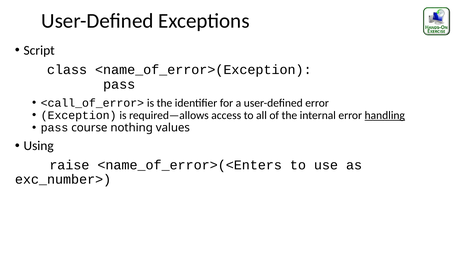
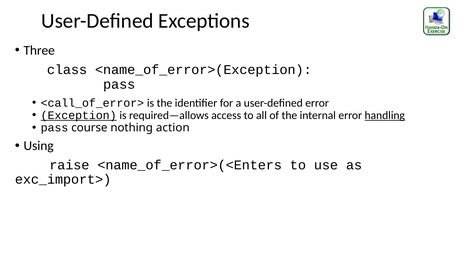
Script: Script -> Three (39, 50)
Exception underline: none -> present (79, 115)
values: values -> action (173, 128)
exc_number>: exc_number> -> exc_import> (63, 180)
